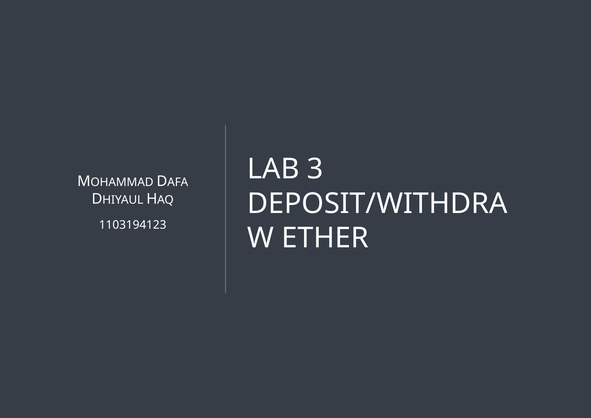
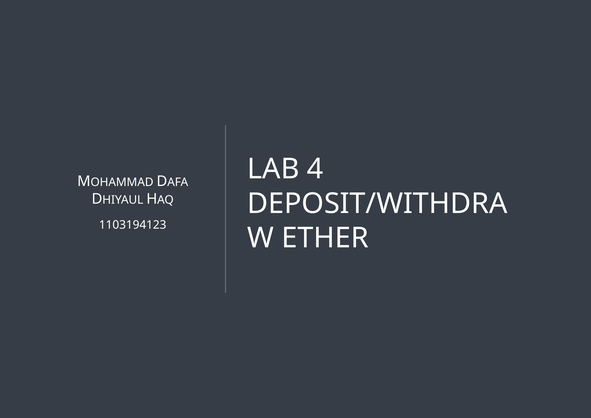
3: 3 -> 4 (315, 169)
